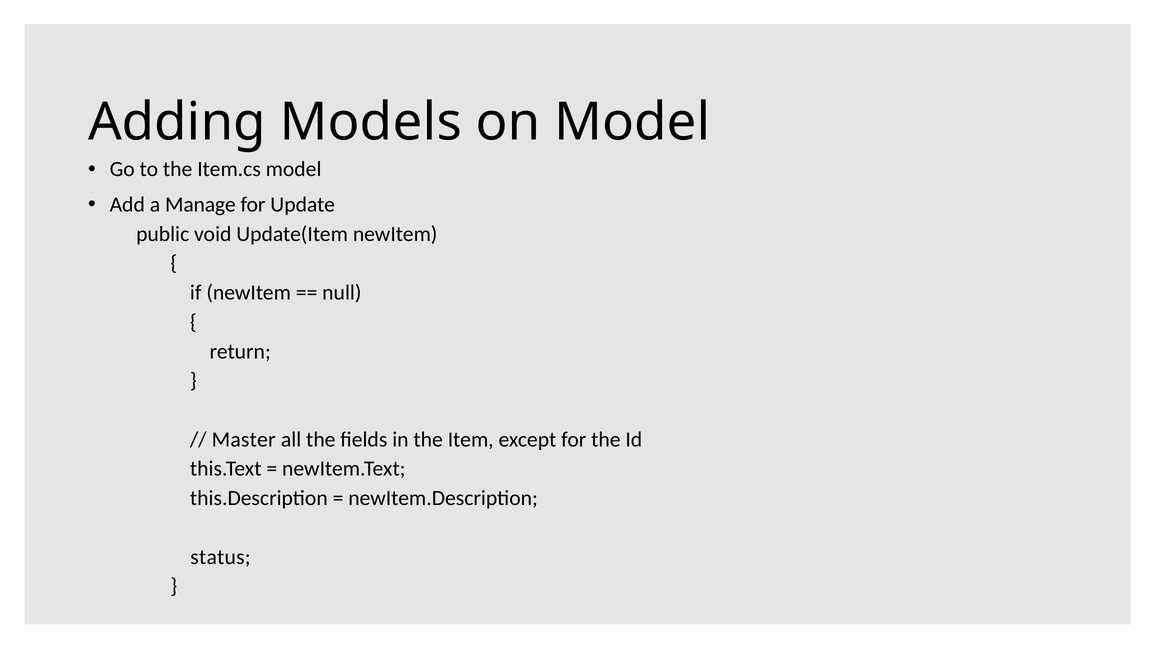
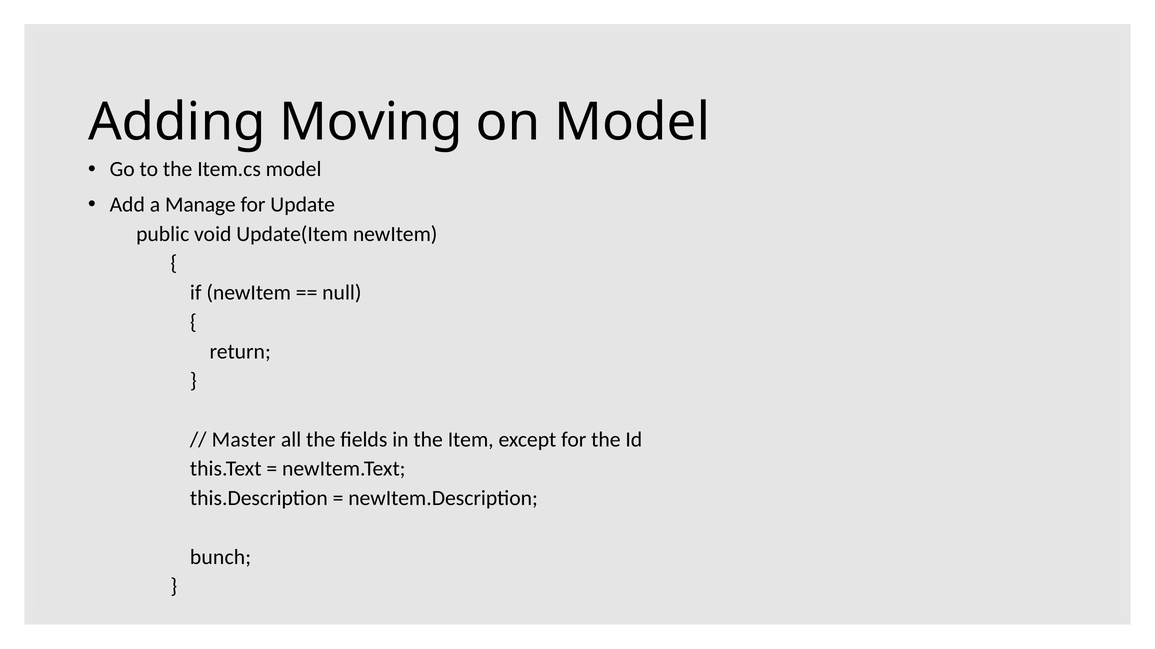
Models: Models -> Moving (371, 122)
status: status -> bunch (221, 557)
